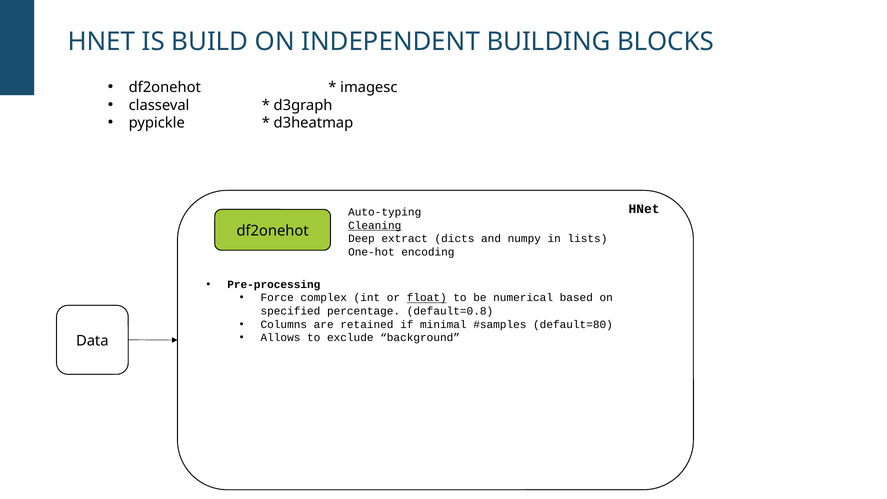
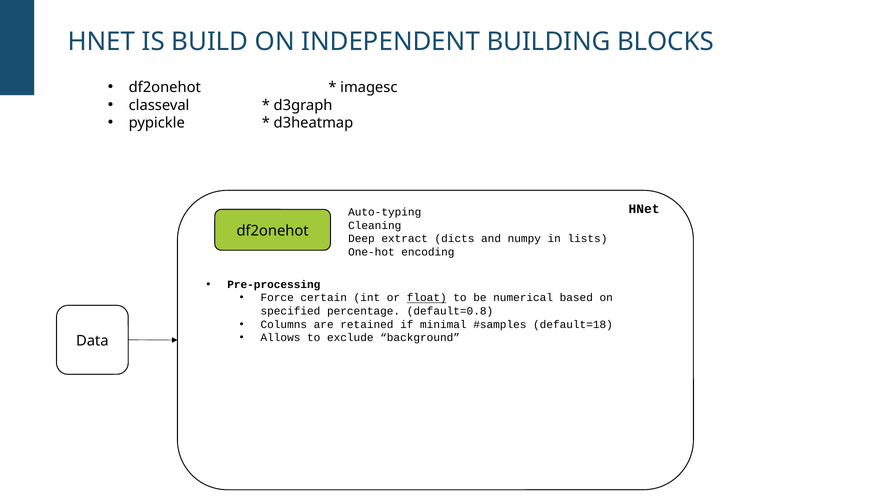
Cleaning underline: present -> none (375, 225)
complex: complex -> certain (324, 298)
default=80: default=80 -> default=18 (573, 324)
